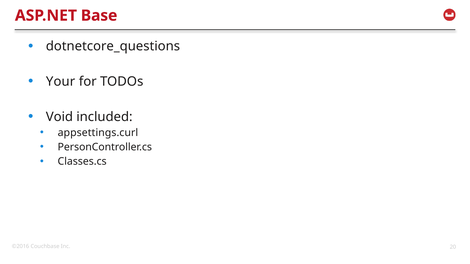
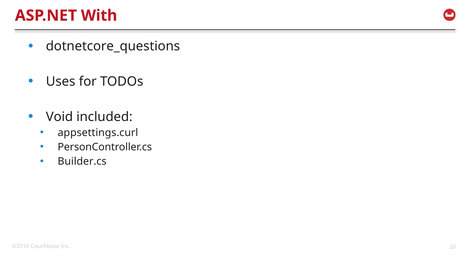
Base: Base -> With (99, 16)
Your: Your -> Uses (61, 82)
Classes.cs: Classes.cs -> Builder.cs (82, 162)
